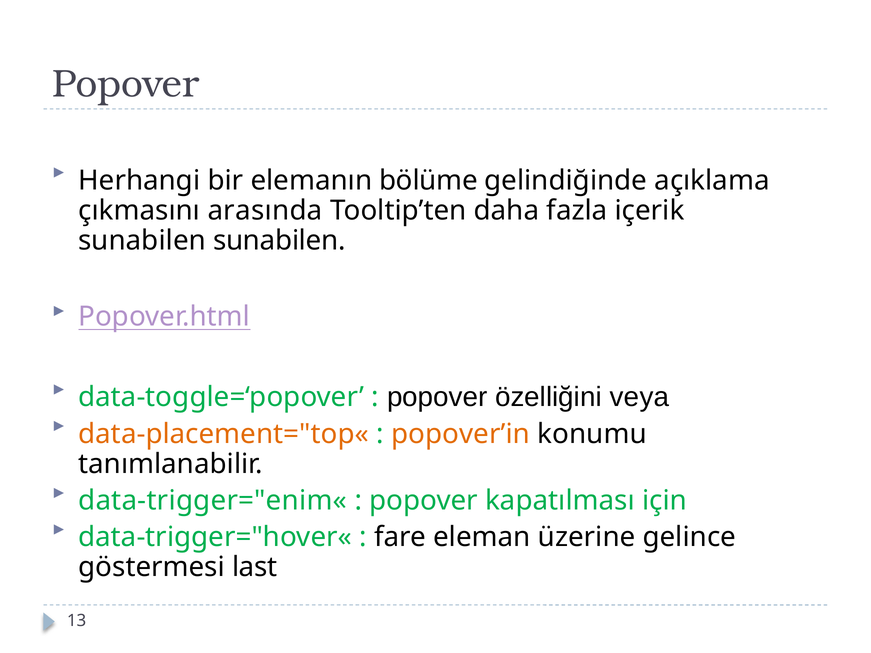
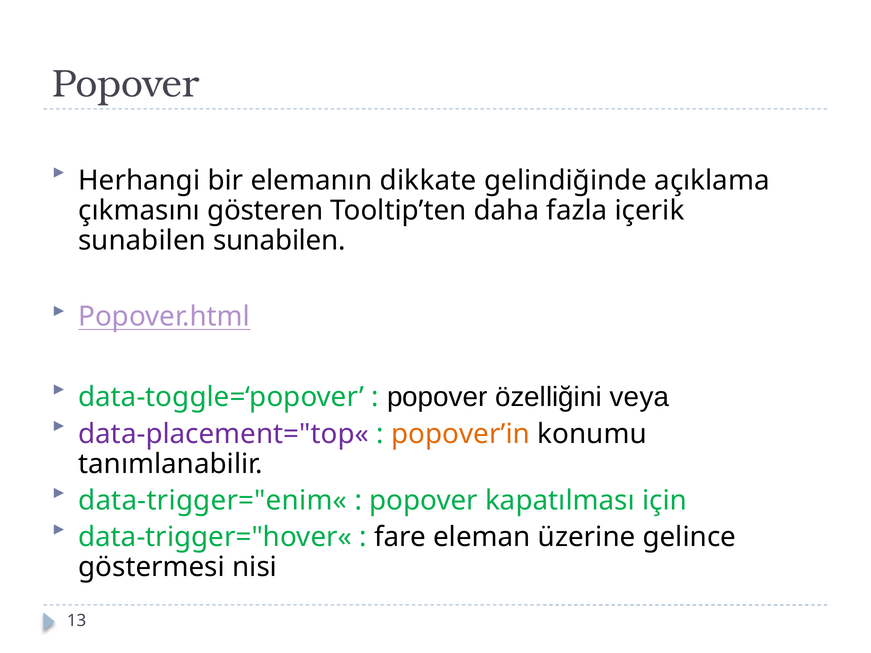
bölüme: bölüme -> dikkate (428, 180)
arasında: arasında -> gösteren (265, 210)
data-placement="top« colour: orange -> purple (224, 434)
last: last -> nisi (255, 567)
